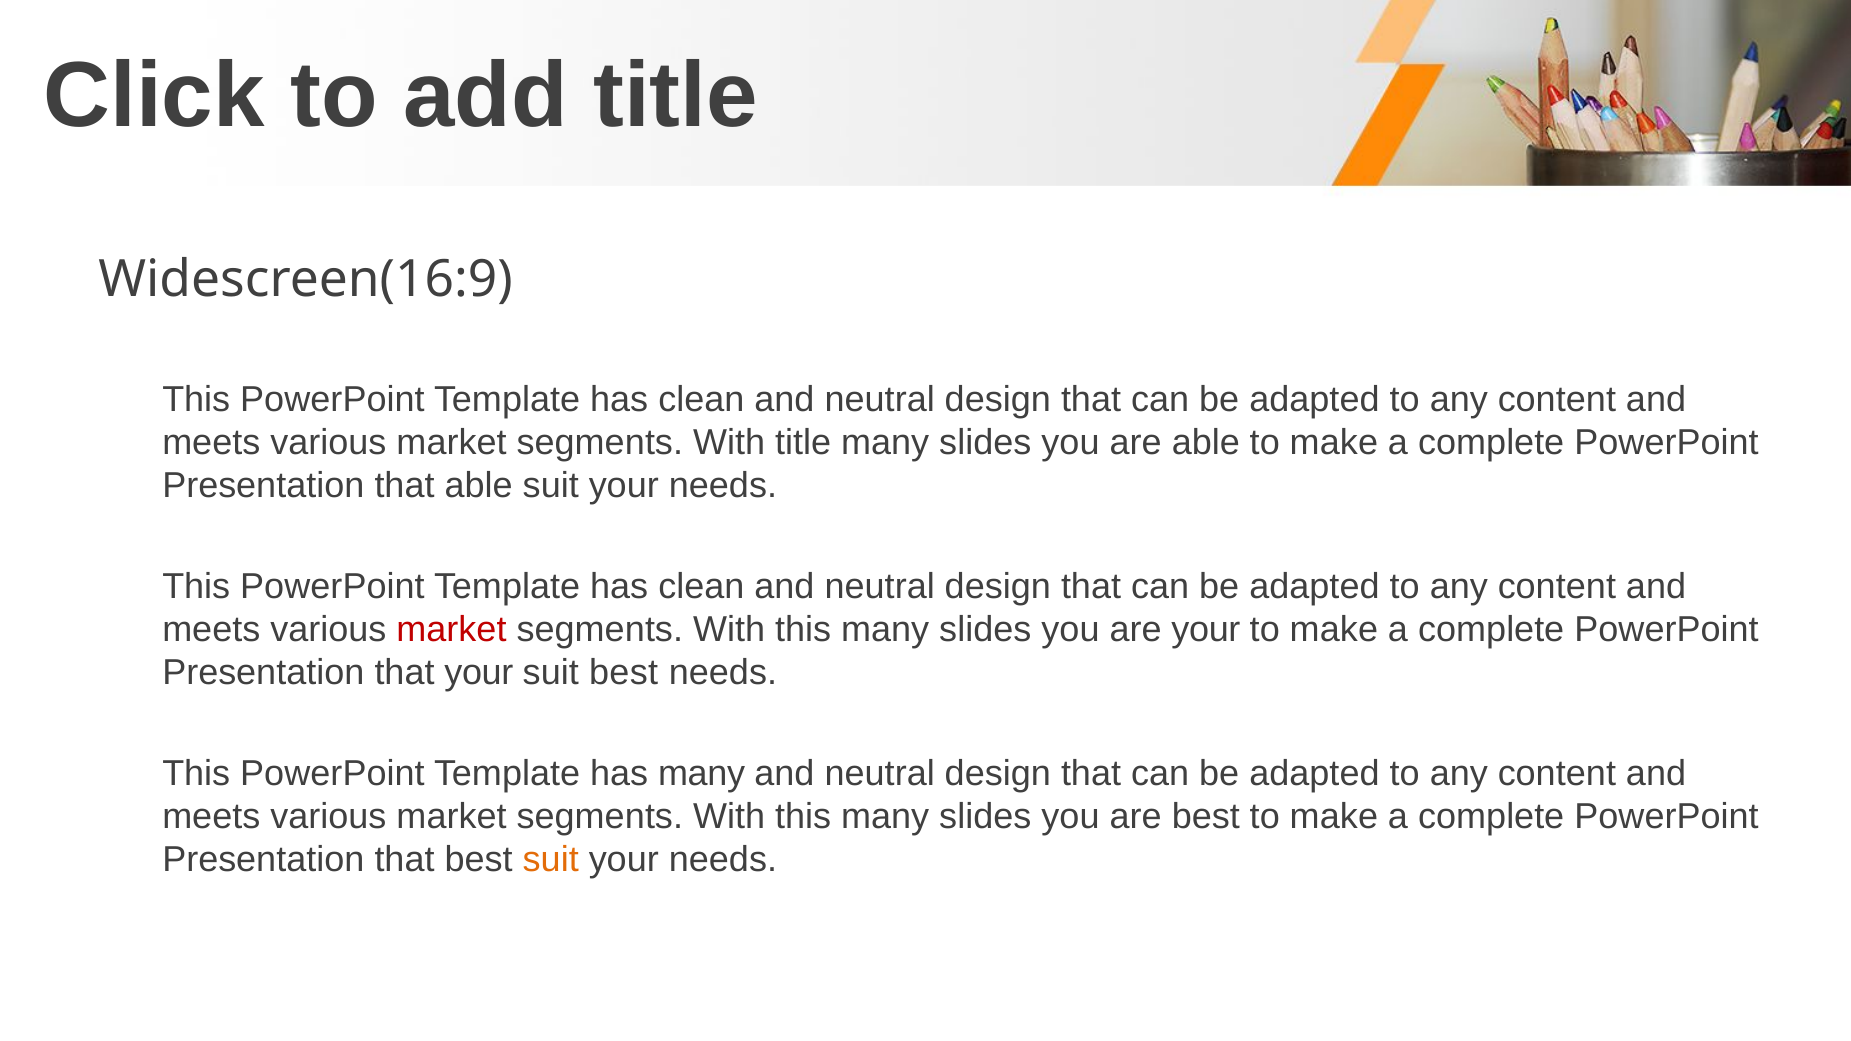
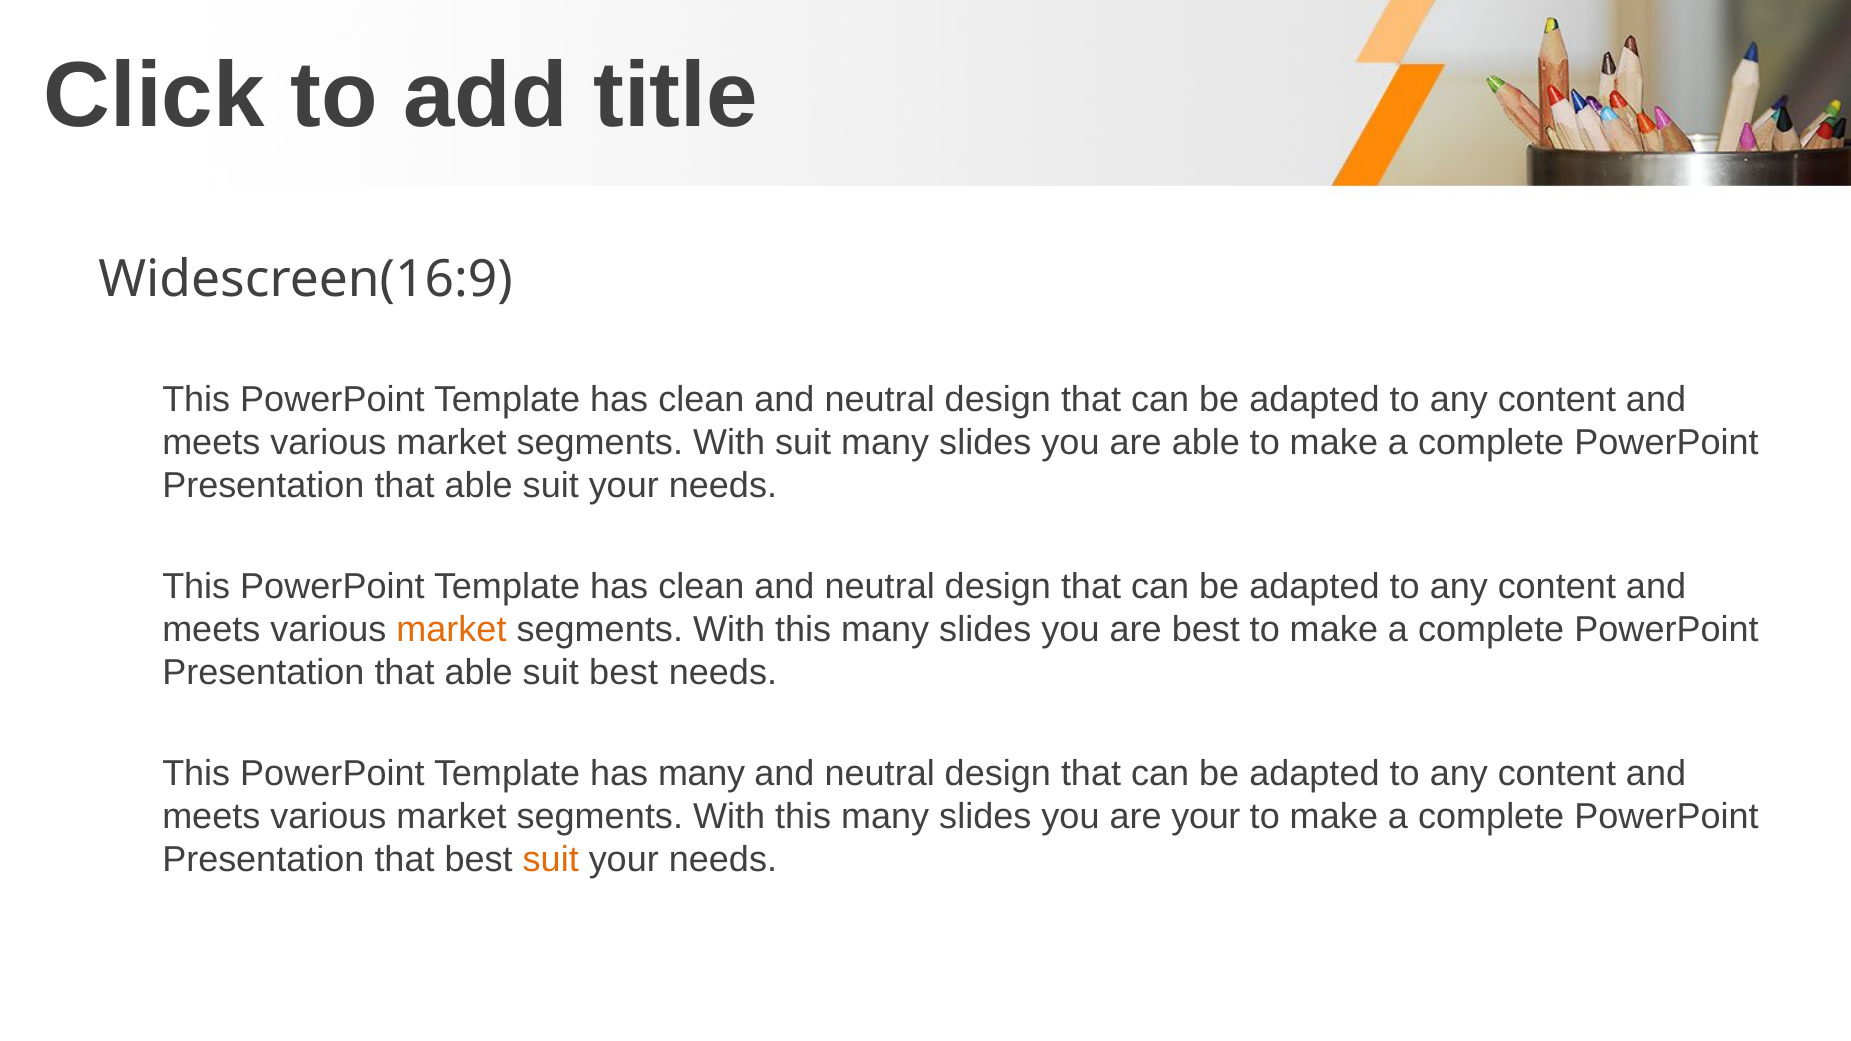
With title: title -> suit (803, 442)
market colour: red -> orange (451, 630)
are your: your -> best (1206, 630)
your: your -> able (479, 673)
are best: best -> your (1206, 817)
